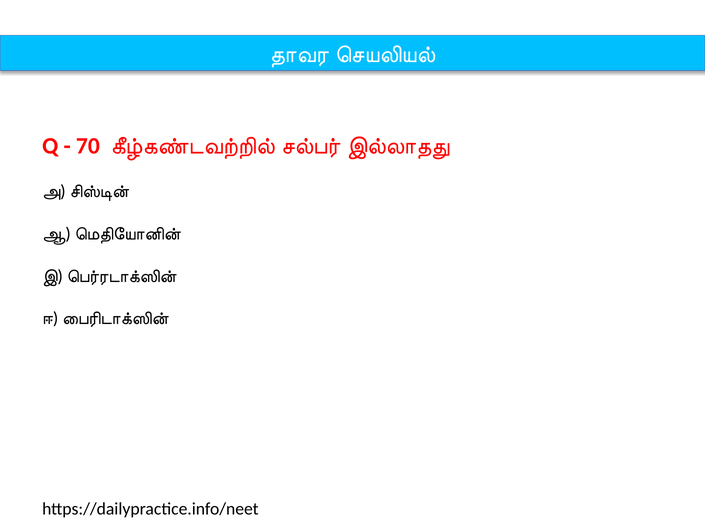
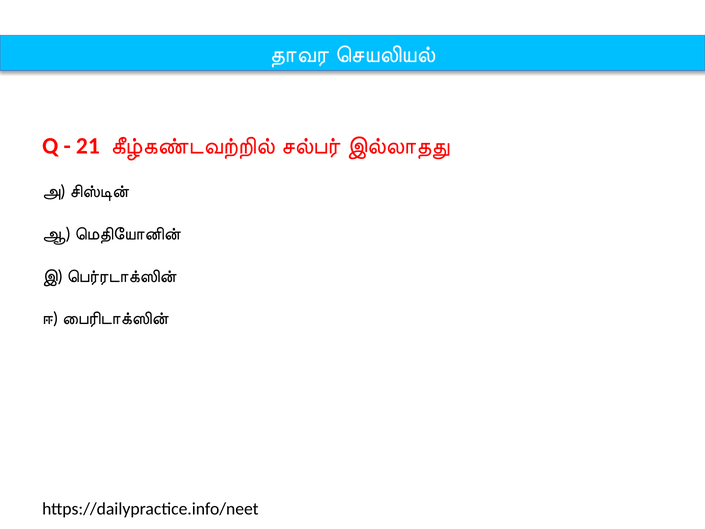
70: 70 -> 21 (88, 146)
